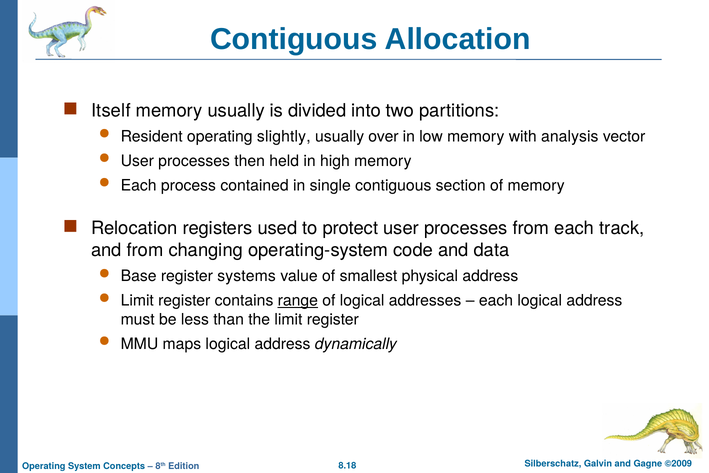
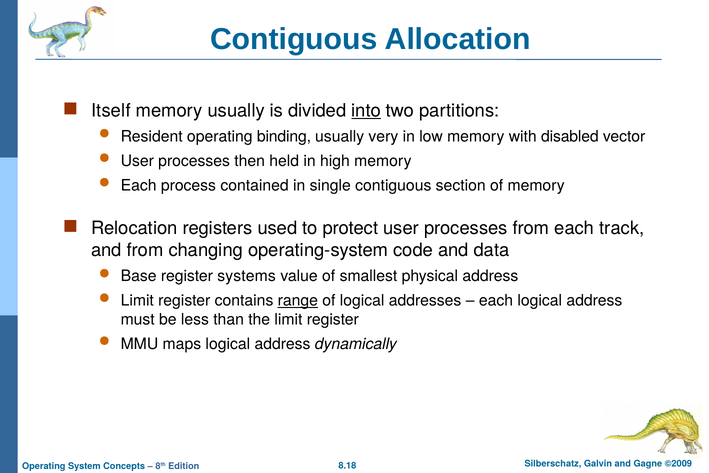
into underline: none -> present (366, 111)
slightly: slightly -> binding (284, 136)
over: over -> very (383, 136)
analysis: analysis -> disabled (570, 136)
